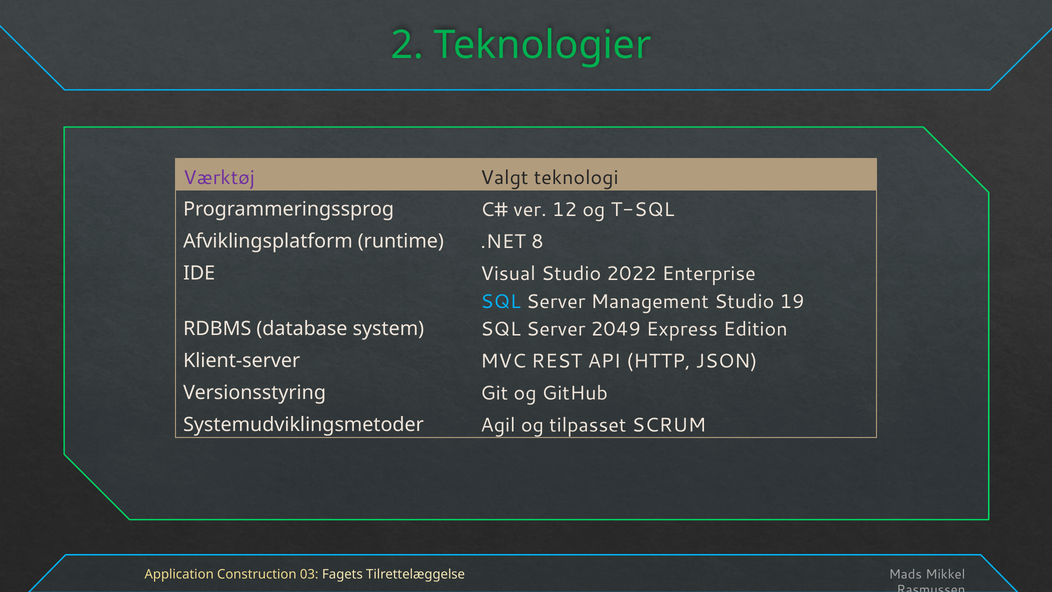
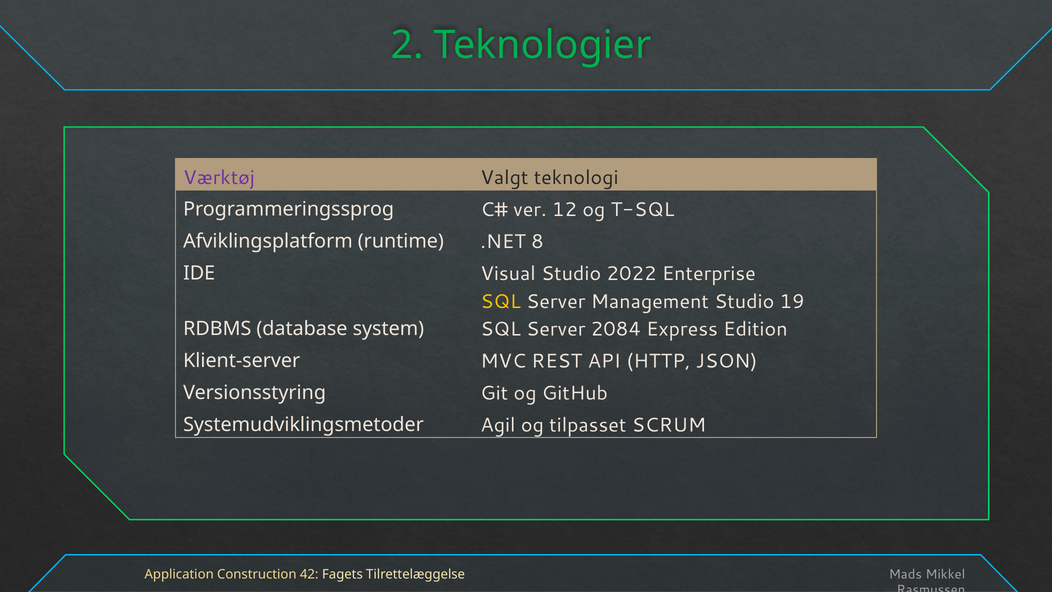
SQL colour: light blue -> yellow (501, 301)
2049: 2049 -> 2084 (616, 329)
03: 03 -> 42 (309, 574)
